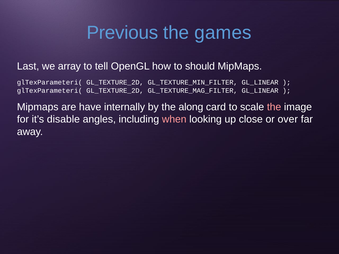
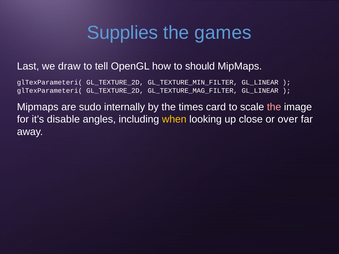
Previous: Previous -> Supplies (122, 33)
array: array -> draw (69, 66)
have: have -> sudo (90, 107)
along: along -> times (191, 107)
when colour: pink -> yellow (174, 119)
